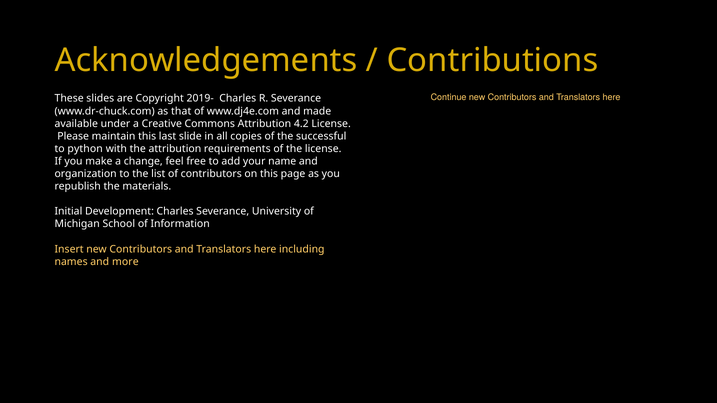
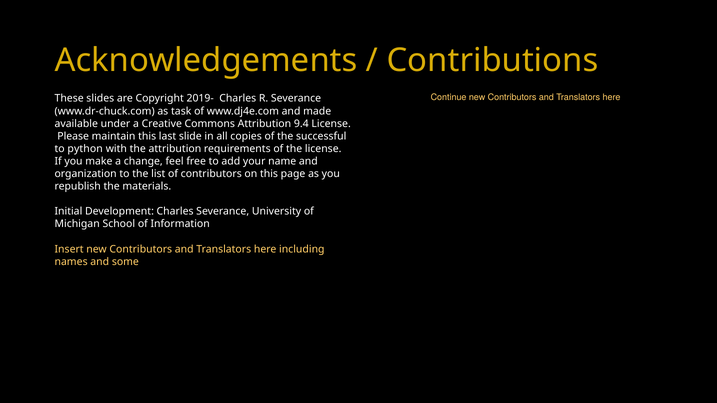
that: that -> task (181, 111)
4.2: 4.2 -> 9.4 (301, 124)
more: more -> some (125, 262)
